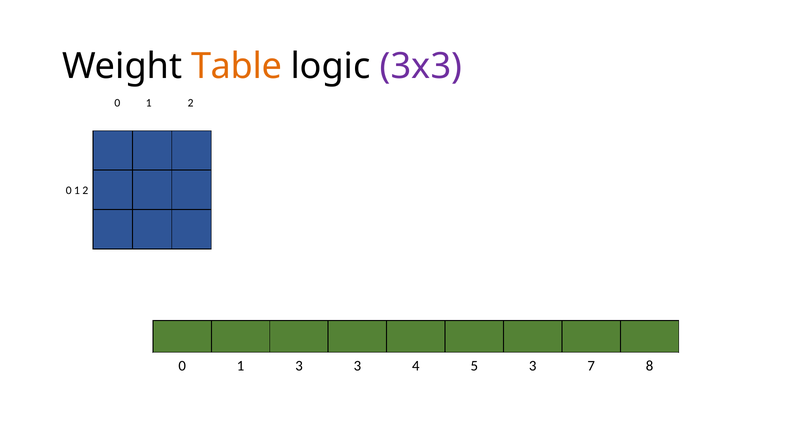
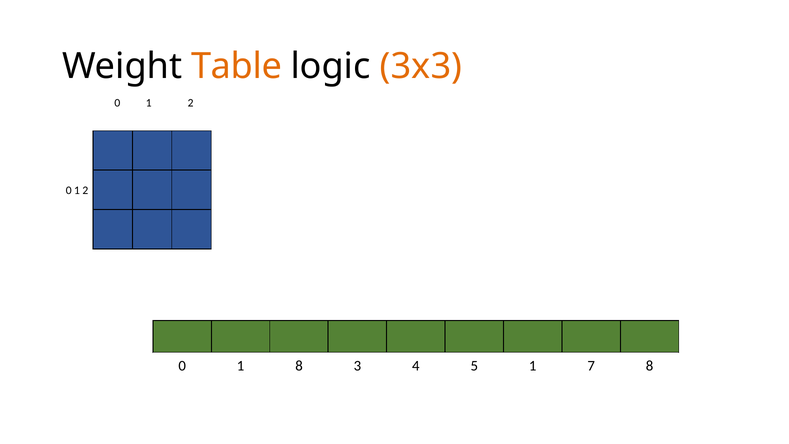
3x3 colour: purple -> orange (421, 66)
1 3: 3 -> 8 (299, 366)
5 3: 3 -> 1 (533, 366)
